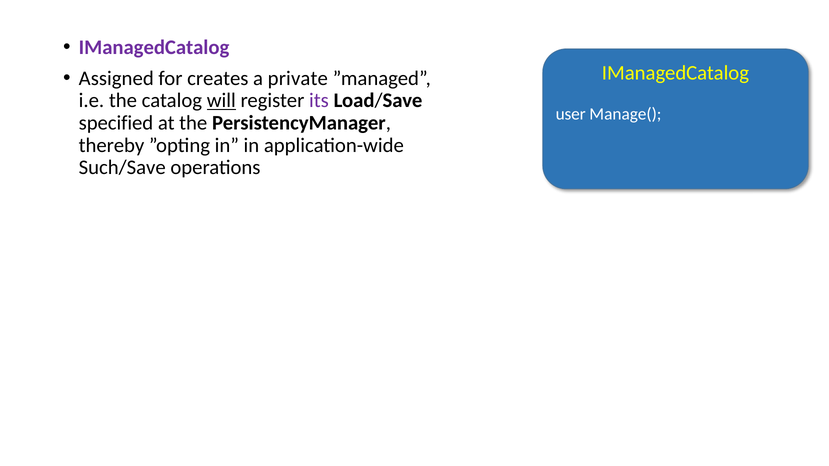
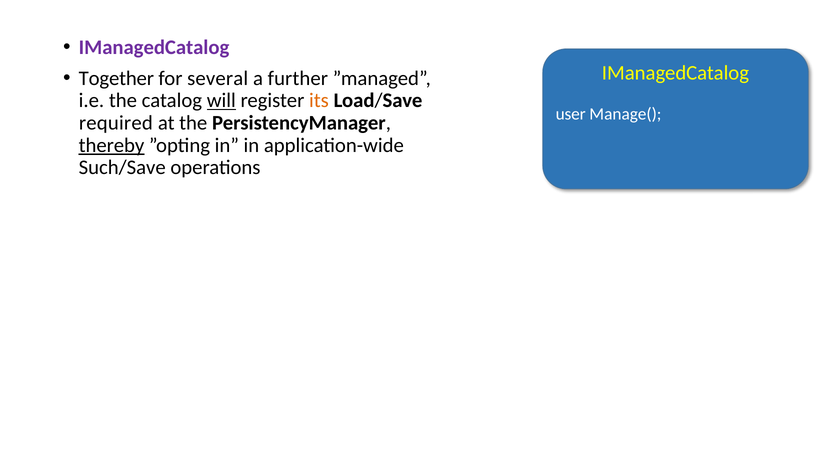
Assigned: Assigned -> Together (116, 78)
creates: creates -> several (218, 78)
private: private -> further (298, 78)
its colour: purple -> orange (319, 101)
specified: specified -> required (116, 123)
thereby underline: none -> present (112, 145)
